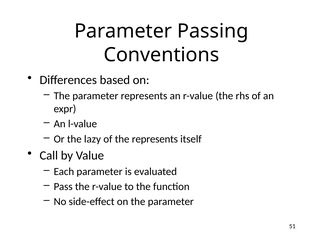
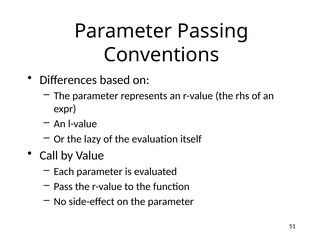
the represents: represents -> evaluation (155, 139)
